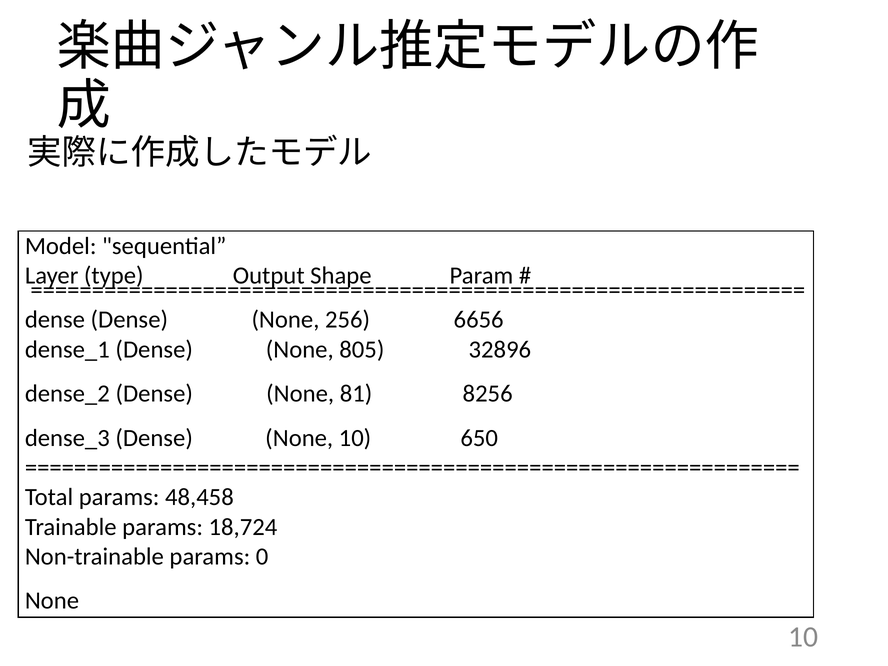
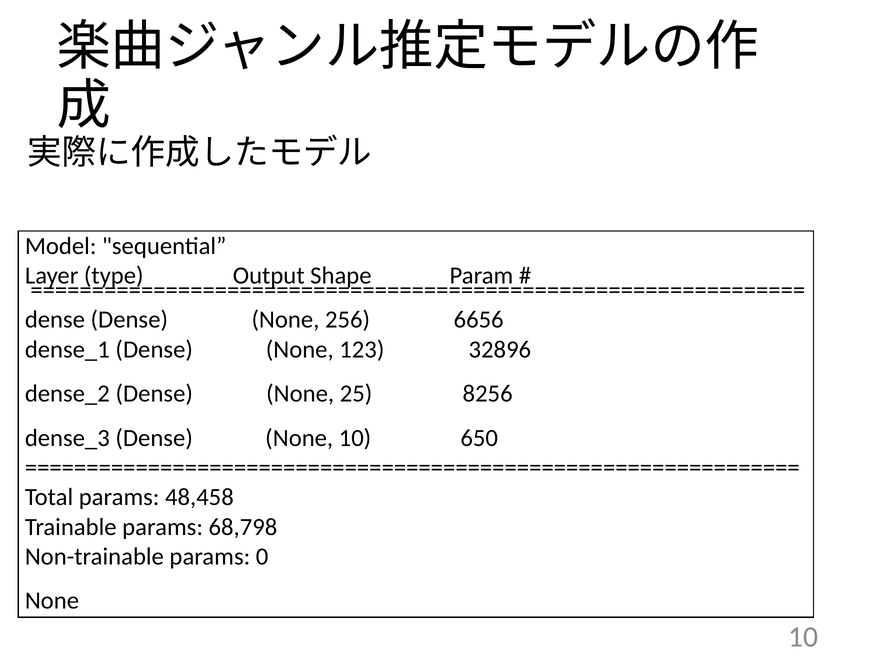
805: 805 -> 123 (362, 349)
81: 81 -> 25 (356, 394)
18,724: 18,724 -> 68,798 (243, 527)
